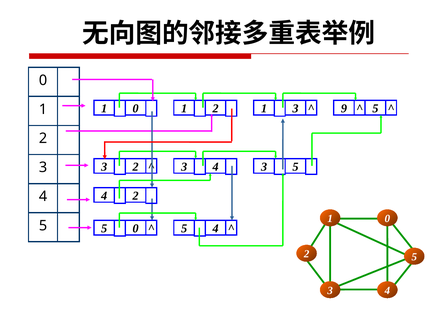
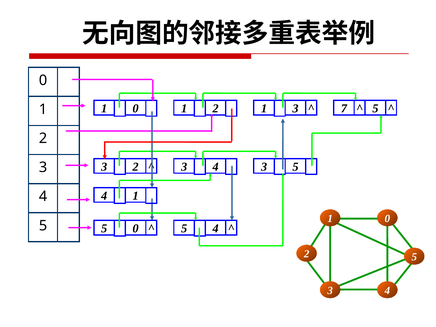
9: 9 -> 7 (344, 109)
4 2: 2 -> 1 (136, 196)
